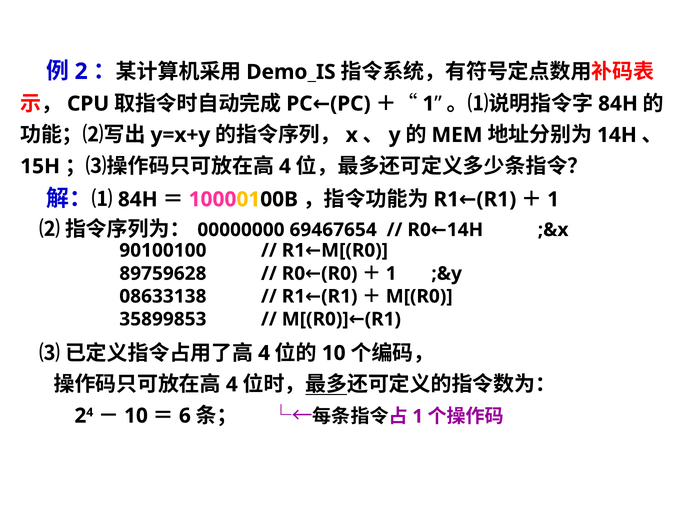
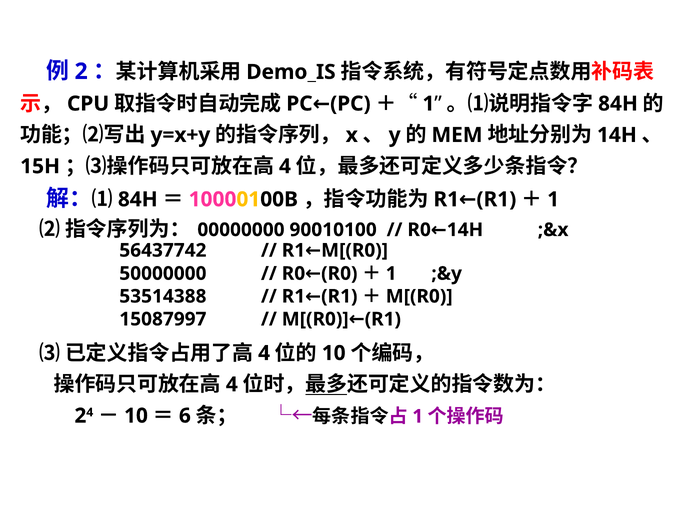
69467654: 69467654 -> 90010100 (333, 230)
90100100: 90100100 -> 56437742 (163, 251)
89759628: 89759628 -> 50000000 (163, 274)
08633138: 08633138 -> 53514388 (163, 297)
35899853: 35899853 -> 15087997 (163, 320)
